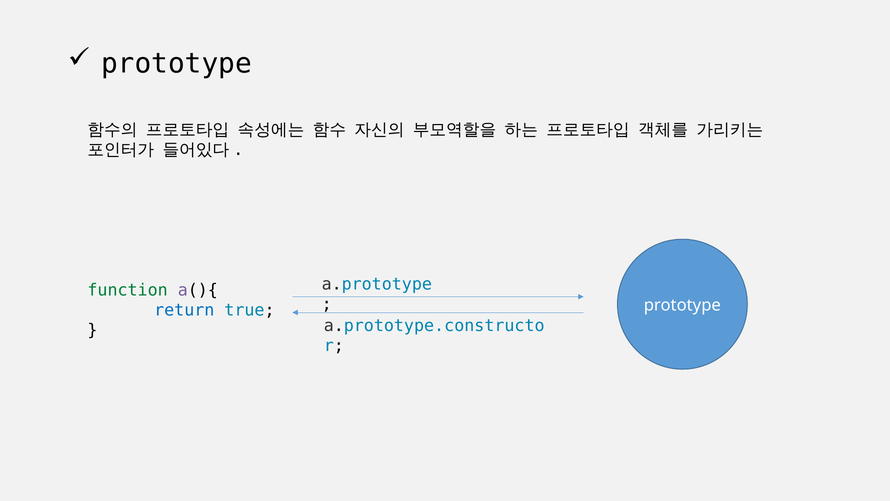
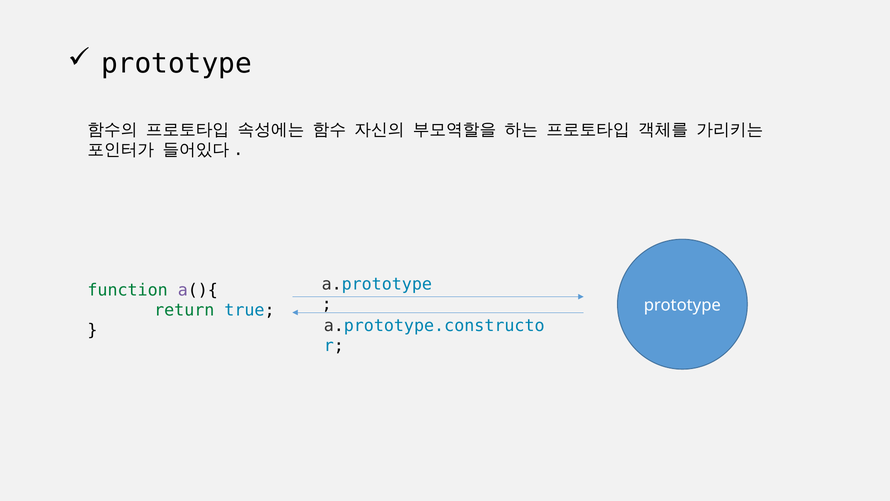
return colour: blue -> green (184, 310)
